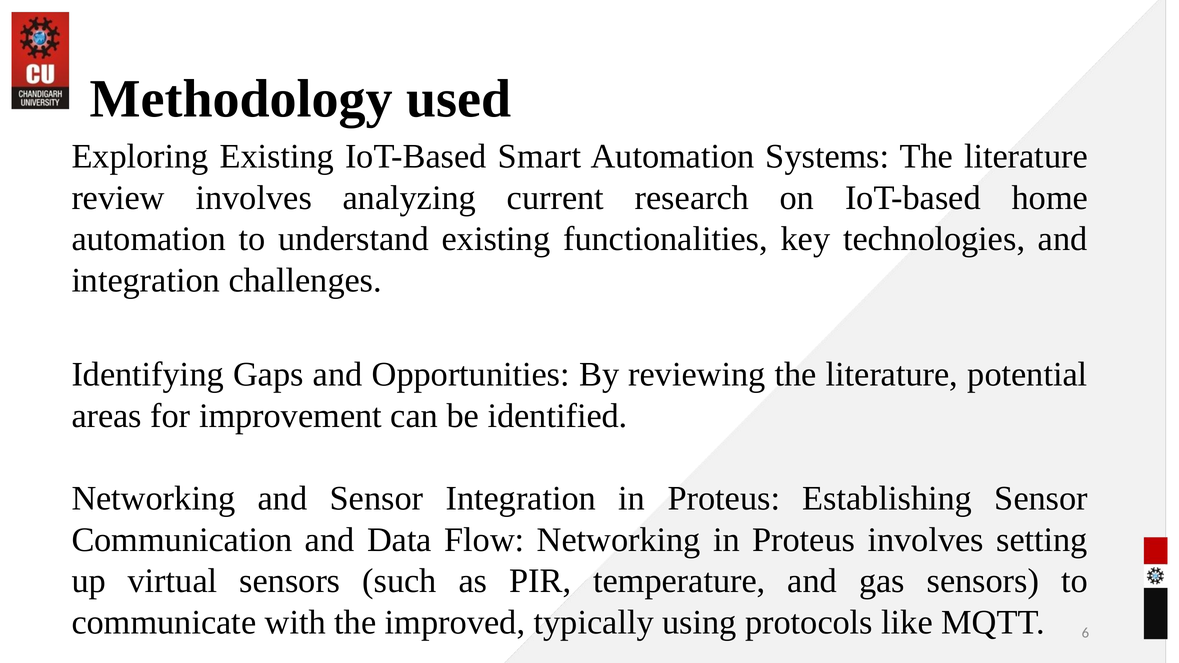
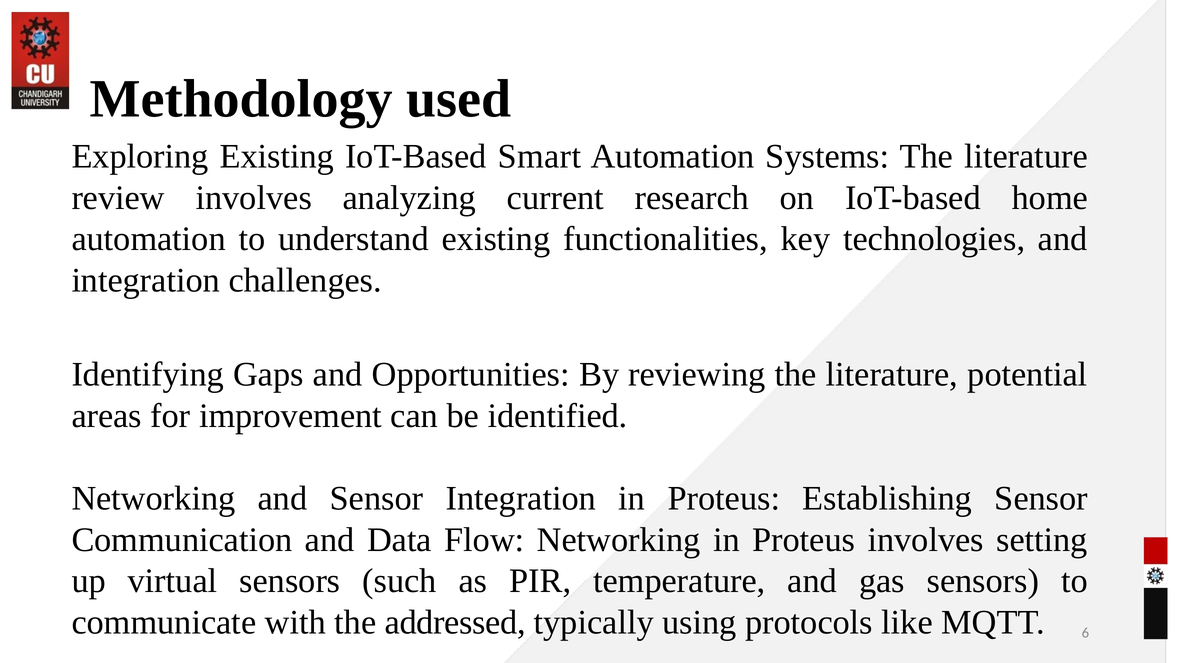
improved: improved -> addressed (455, 622)
